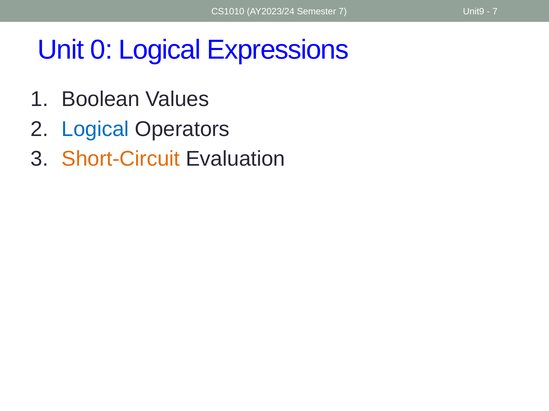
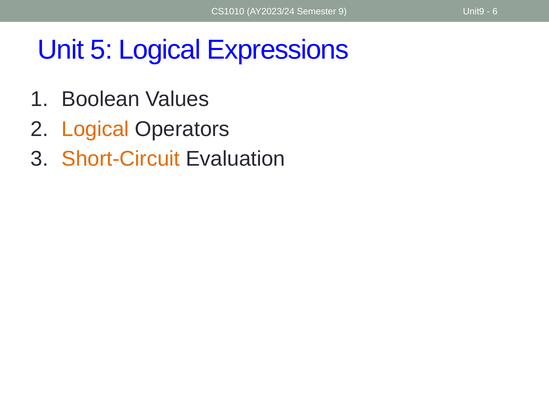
Semester 7: 7 -> 9 (343, 12)
7: 7 -> 6 (495, 12)
0: 0 -> 5 (101, 50)
Logical colour: blue -> orange (95, 129)
